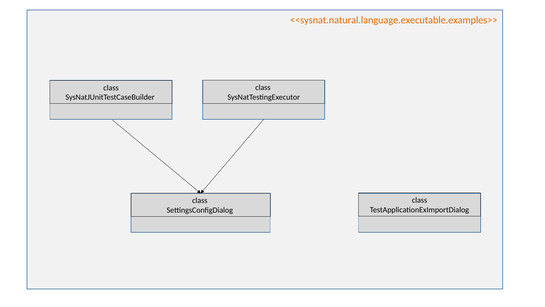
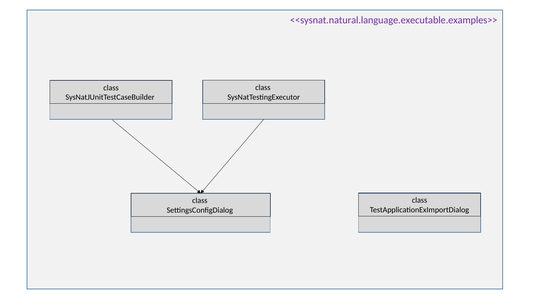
<<sysnat.natural.language.executable.examples>> colour: orange -> purple (394, 20)
